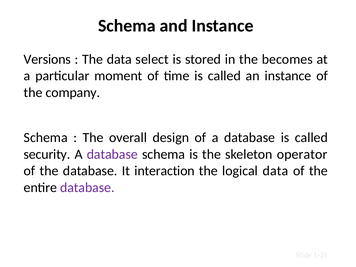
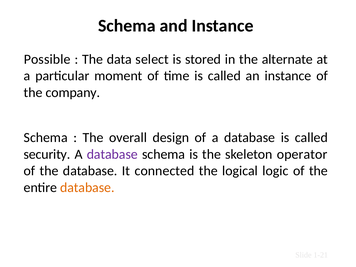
Versions: Versions -> Possible (47, 59)
becomes: becomes -> alternate (287, 59)
interaction: interaction -> connected (164, 171)
logical data: data -> logic (275, 171)
database colour: purple -> orange (87, 188)
